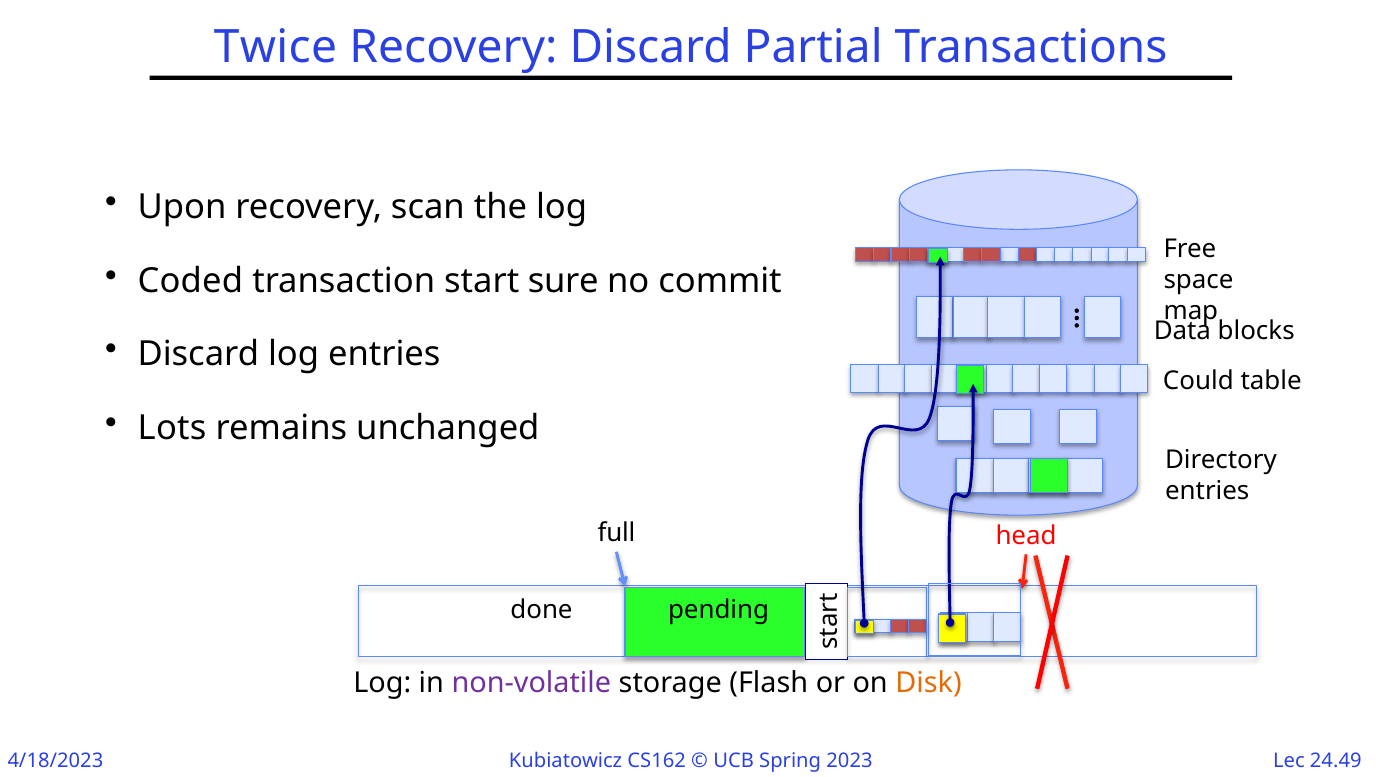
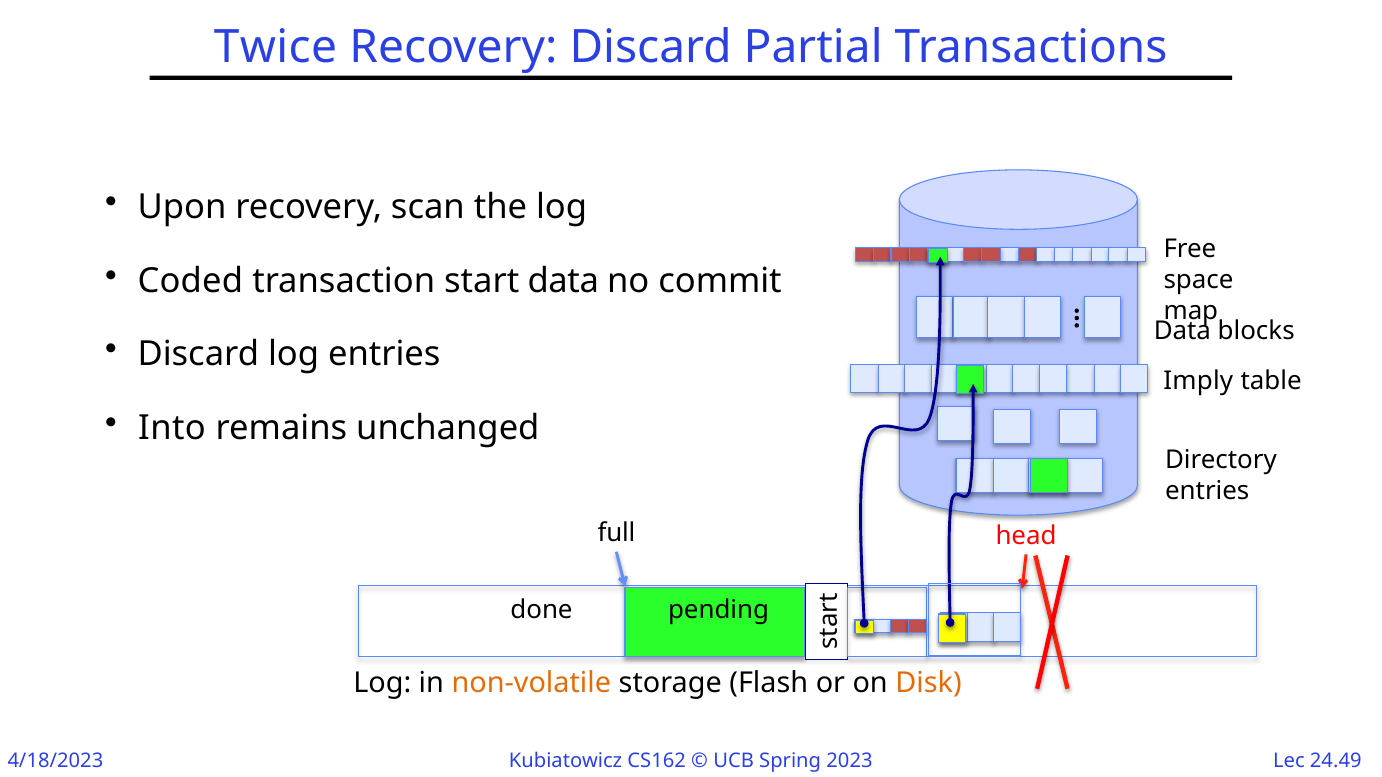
start sure: sure -> data (563, 281)
Could: Could -> Imply (1198, 381)
Lots: Lots -> Into (172, 428)
non-volatile colour: purple -> orange (531, 684)
